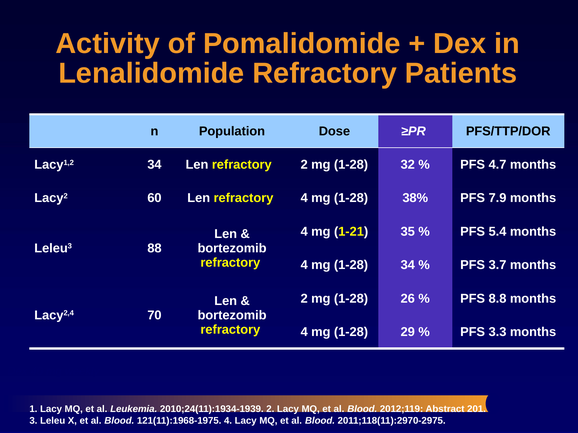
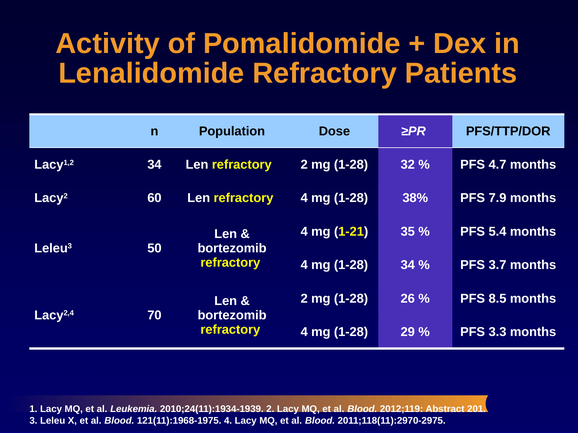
88: 88 -> 50 (154, 249)
8.8: 8.8 -> 8.5 (498, 299)
